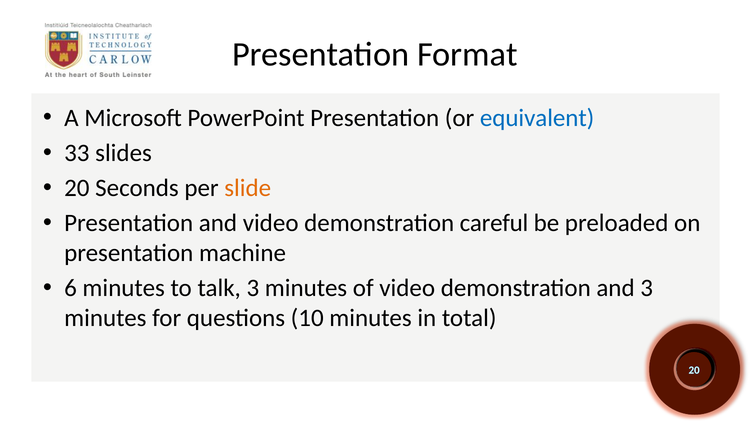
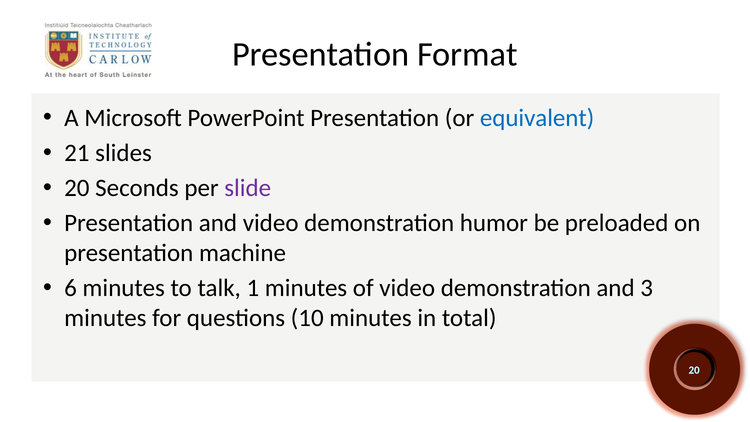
33: 33 -> 21 (77, 153)
slide colour: orange -> purple (248, 188)
careful: careful -> humor (494, 223)
talk 3: 3 -> 1 (253, 288)
